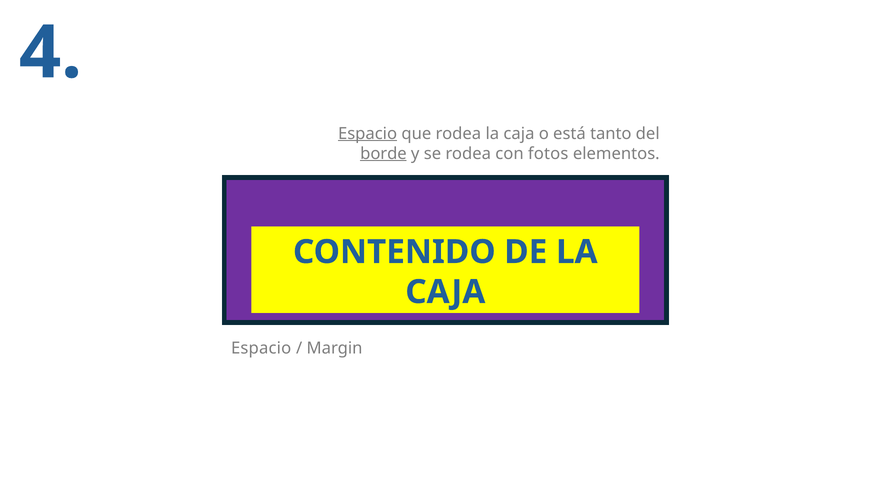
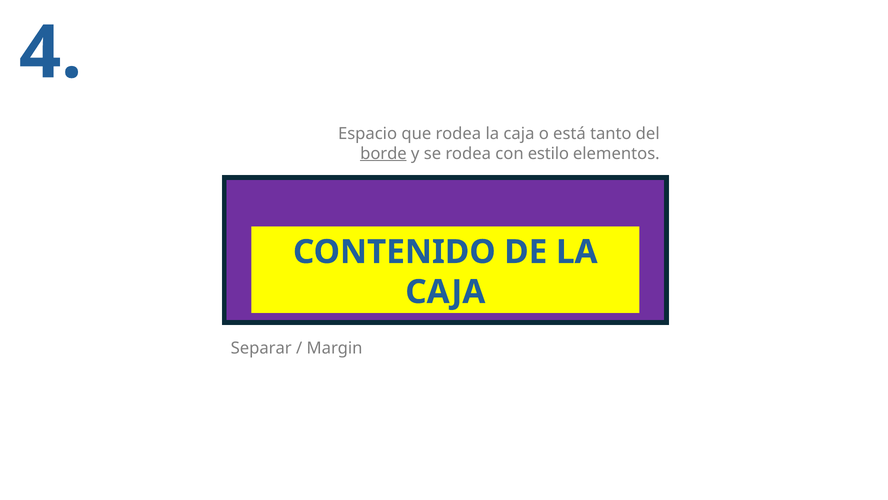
Espacio underline: present -> none (368, 133)
fotos: fotos -> estilo (548, 153)
Espacio: Espacio -> Separar (261, 348)
